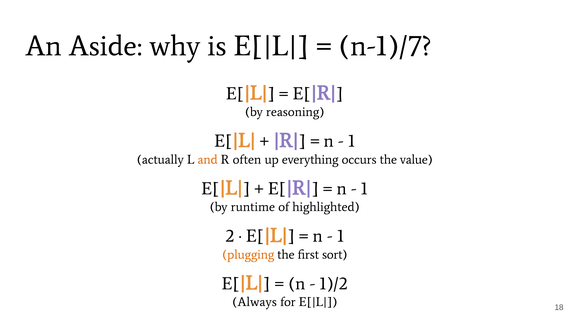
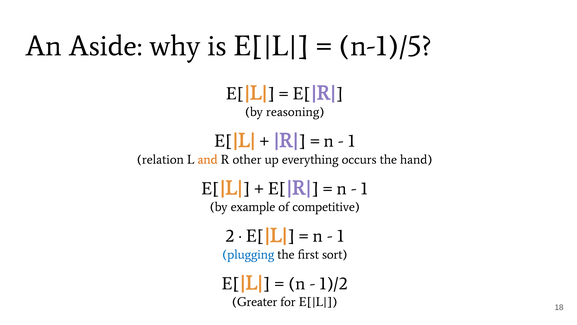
n-1)/7: n-1)/7 -> n-1)/5 (385, 46)
actually: actually -> relation (160, 159)
often: often -> other (247, 159)
value: value -> hand (416, 159)
runtime: runtime -> example (253, 207)
highlighted: highlighted -> competitive (326, 207)
plugging colour: orange -> blue (248, 254)
Always: Always -> Greater (255, 302)
